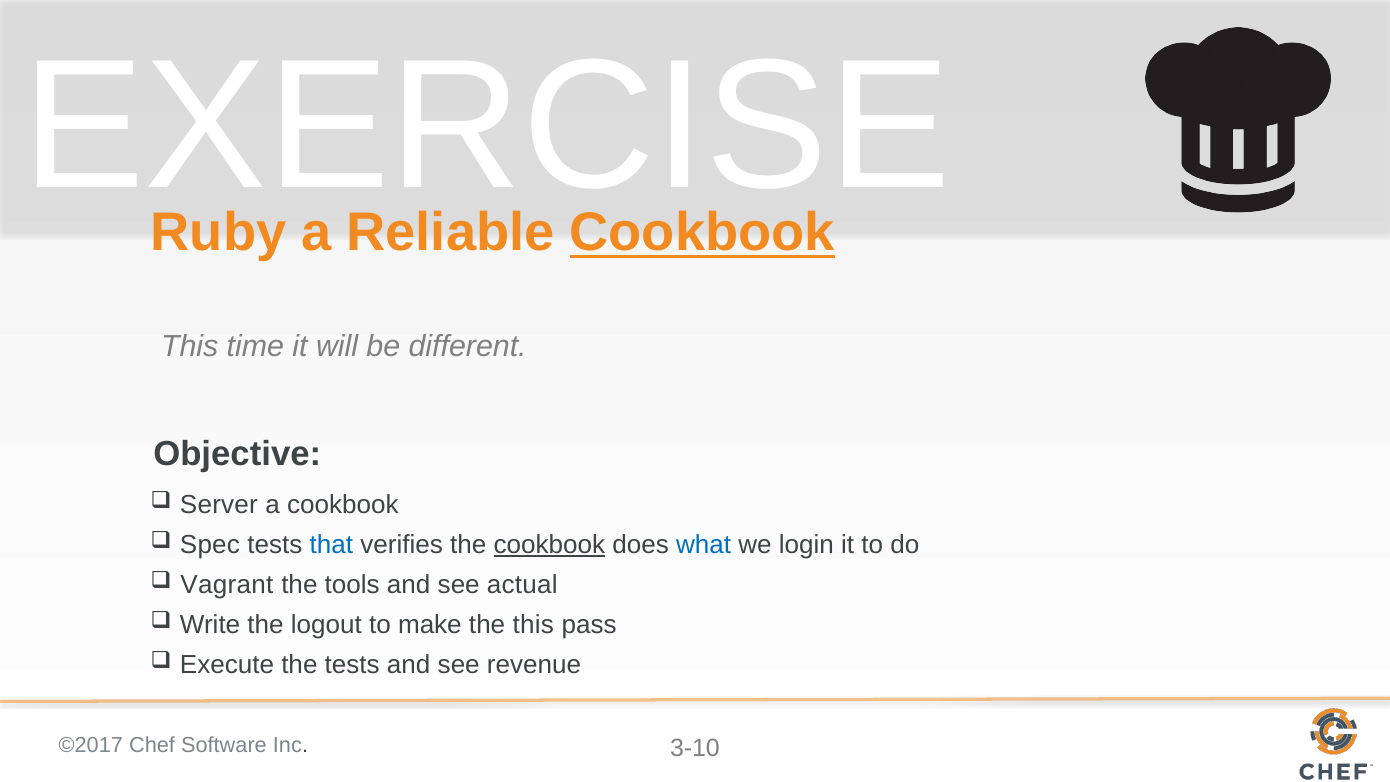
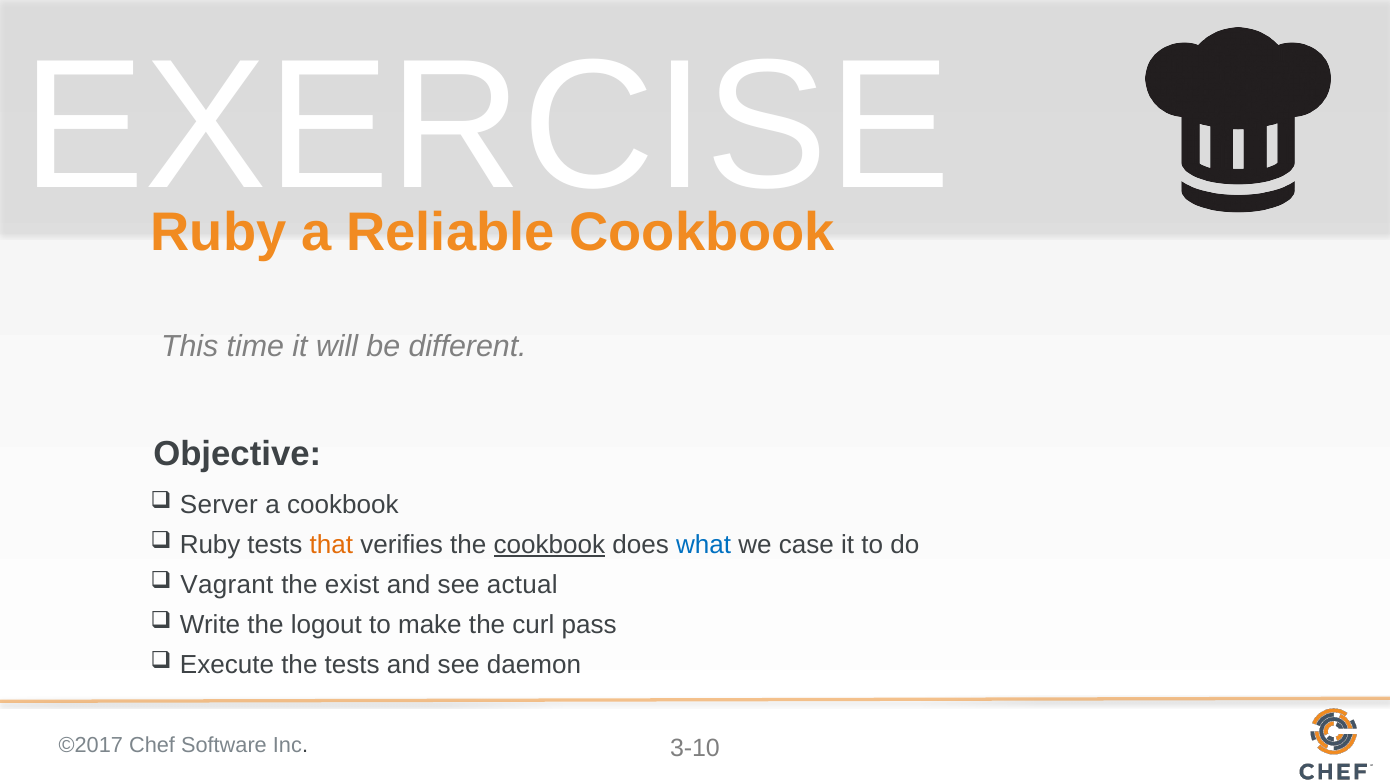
Cookbook underline: present -> none (702, 233)
Spec: Spec -> Ruby (210, 544)
that colour: blue -> orange (331, 544)
login: login -> case (806, 544)
tools: tools -> exist (352, 584)
the this: this -> curl (533, 624)
revenue: revenue -> daemon (534, 664)
